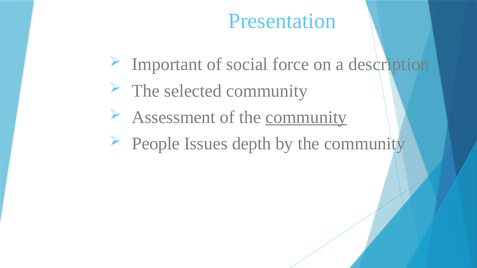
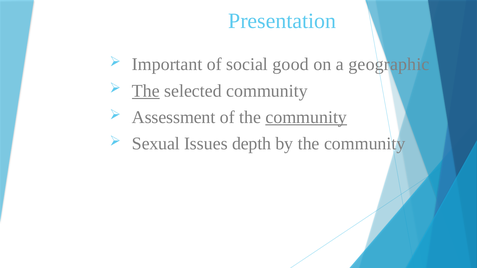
force: force -> good (291, 65)
description: description -> geographic (389, 65)
The underline: none -> present (146, 91)
People: People -> Sexual (156, 144)
